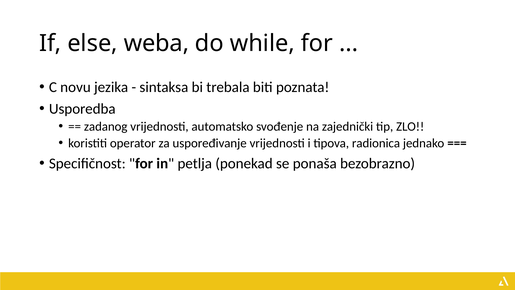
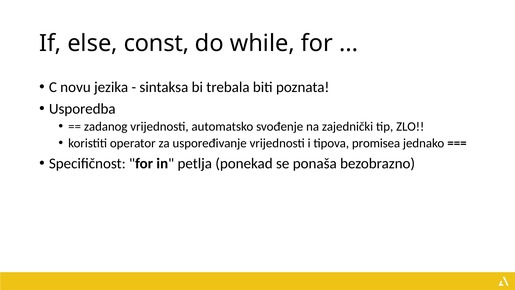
weba: weba -> const (156, 43)
radionica: radionica -> promisea (376, 143)
